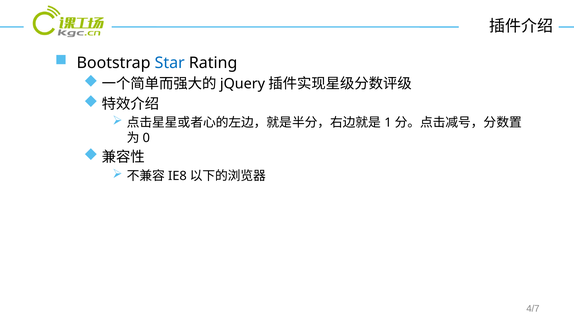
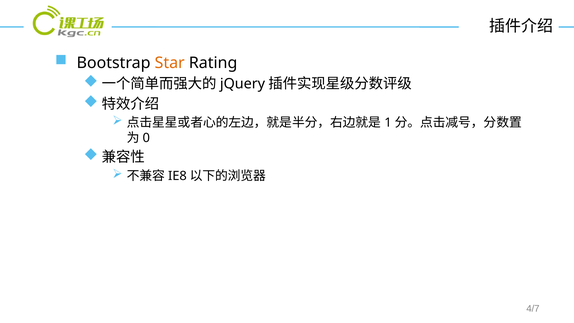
Star colour: blue -> orange (170, 63)
